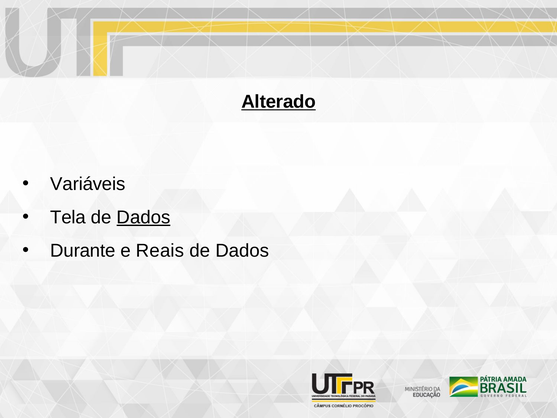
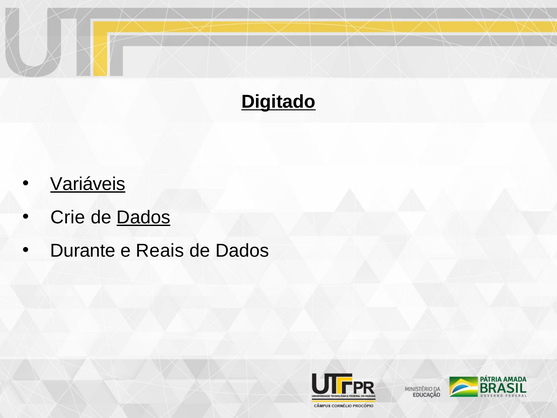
Alterado: Alterado -> Digitado (278, 101)
Variáveis underline: none -> present (88, 184)
Tela: Tela -> Crie (68, 217)
